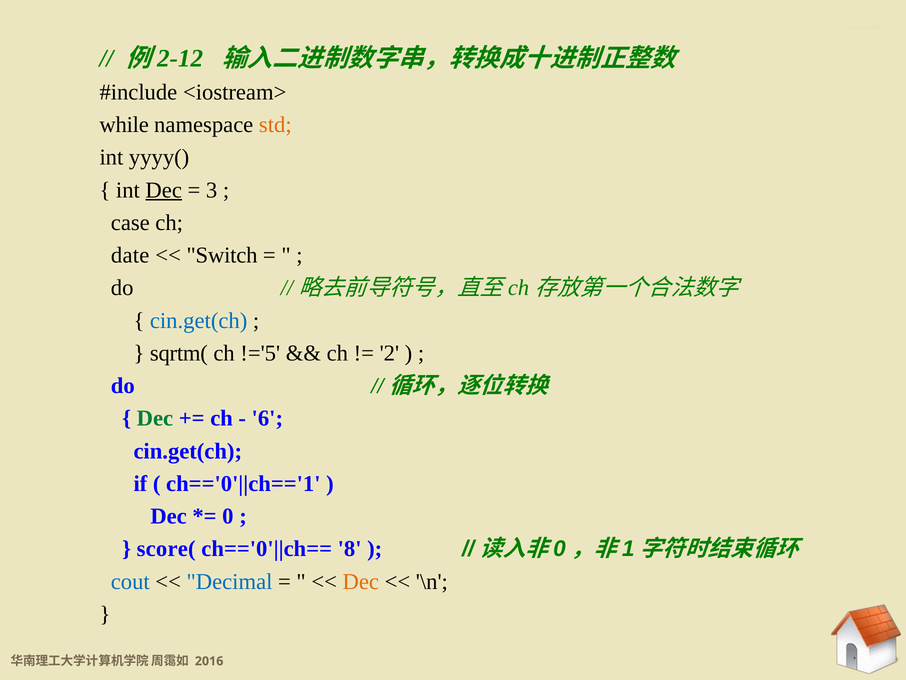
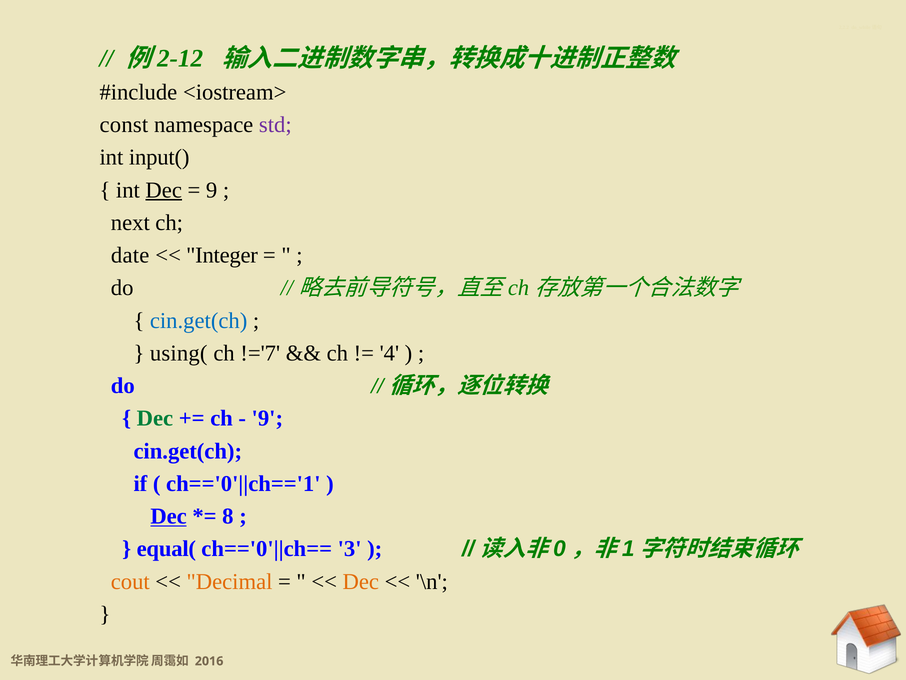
while: while -> const (124, 125)
std colour: orange -> purple (275, 125)
yyyy(: yyyy( -> input( (159, 157)
3: 3 -> 9 (212, 190)
case: case -> next (130, 222)
Switch: Switch -> Integer (222, 255)
sqrtm(: sqrtm( -> using( (179, 353)
!='5: !='5 -> !='7 (260, 353)
2: 2 -> 4 (389, 353)
6: 6 -> 9 (267, 418)
Dec underline: none -> present (169, 516)
0: 0 -> 8 (228, 516)
score(: score( -> equal( (166, 549)
8: 8 -> 3 (350, 549)
cout colour: blue -> orange (130, 581)
Decimal colour: blue -> orange (229, 581)
